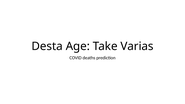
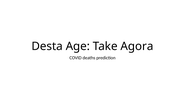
Varias: Varias -> Agora (137, 46)
